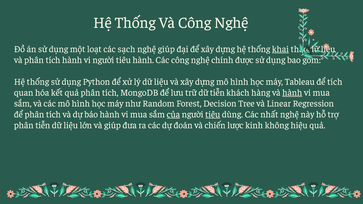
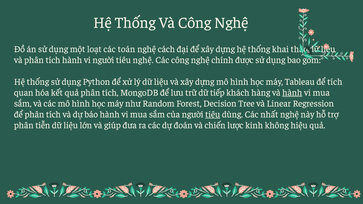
sạch: sạch -> toán (126, 49)
nghệ giúp: giúp -> cách (166, 49)
khai underline: present -> none (280, 49)
tiêu hành: hành -> nghệ (143, 60)
dữ tiễn: tiễn -> tiếp (217, 93)
của underline: present -> none (173, 115)
